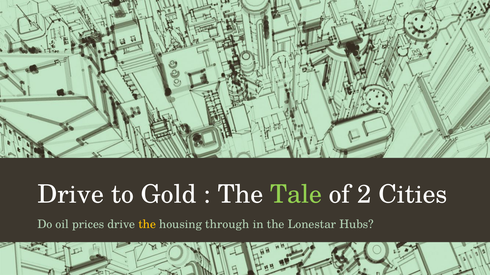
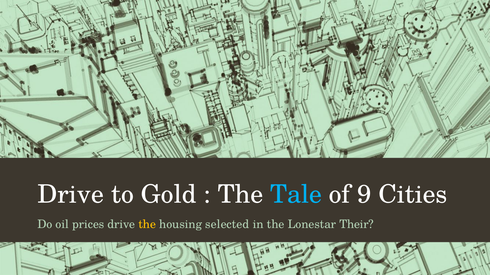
Tale colour: light green -> light blue (296, 195)
2: 2 -> 9 (364, 195)
through: through -> selected (227, 225)
Hubs: Hubs -> Their (357, 225)
